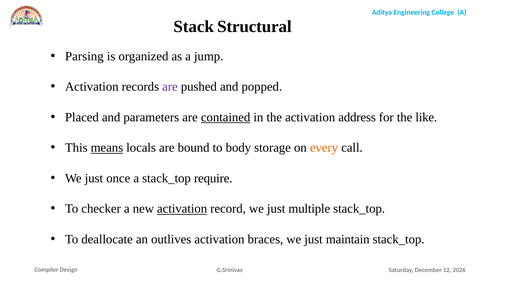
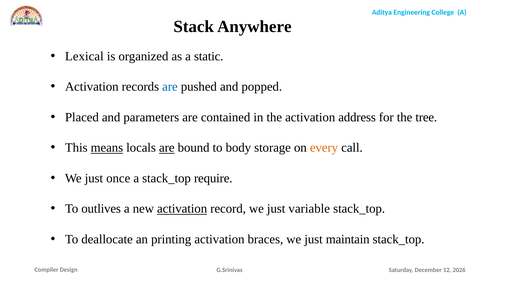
Structural: Structural -> Anywhere (254, 27)
Parsing: Parsing -> Lexical (84, 56)
jump: jump -> static (209, 56)
are colour: purple -> blue (170, 87)
contained underline: present -> none (226, 117)
like: like -> tree (426, 117)
are underline: none -> present (167, 148)
checker: checker -> outlives (101, 209)
multiple: multiple -> variable (309, 209)
outlives: outlives -> printing (171, 239)
